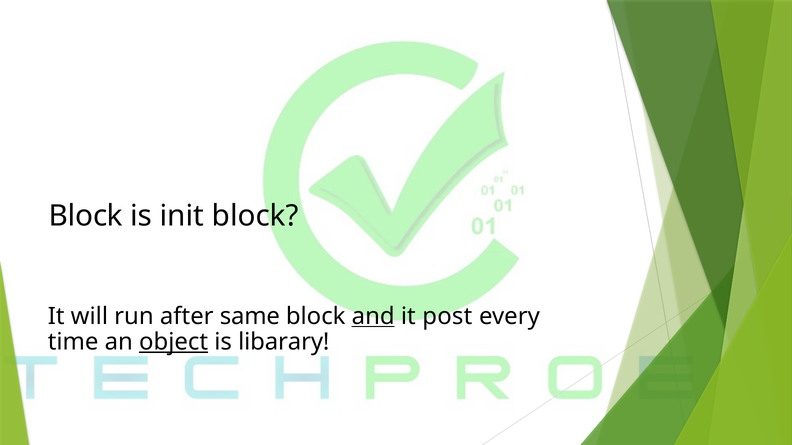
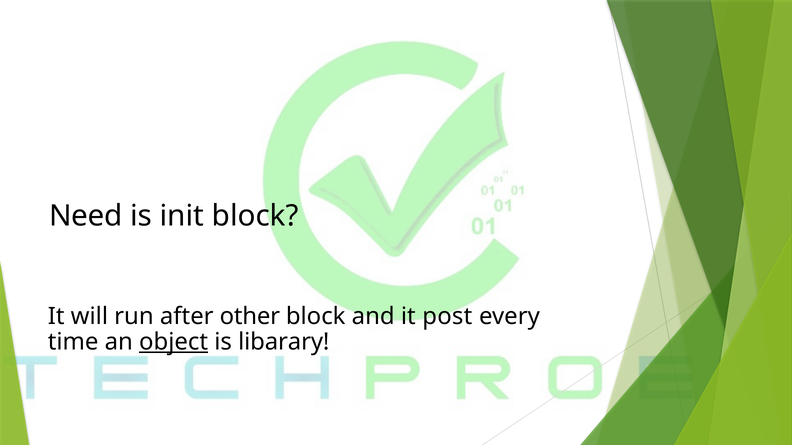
Block: Block -> Need (86, 216)
same: same -> other (250, 317)
and underline: present -> none (373, 317)
